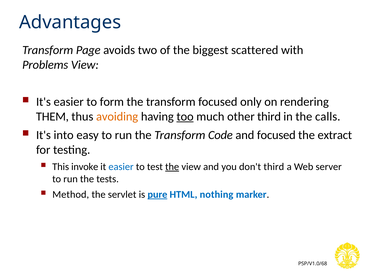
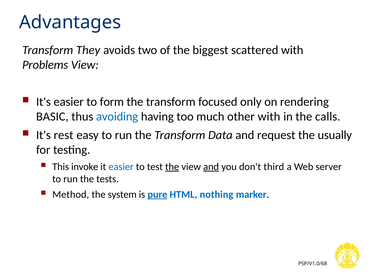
Page: Page -> They (88, 50)
THEM: THEM -> BASIC (52, 117)
avoiding colour: orange -> blue (117, 117)
too underline: present -> none (185, 117)
other third: third -> with (269, 117)
into: into -> rest (64, 135)
Code: Code -> Data (220, 135)
and focused: focused -> request (276, 135)
extract: extract -> usually (335, 135)
and underline: none -> present (211, 167)
servlet: servlet -> system (122, 195)
